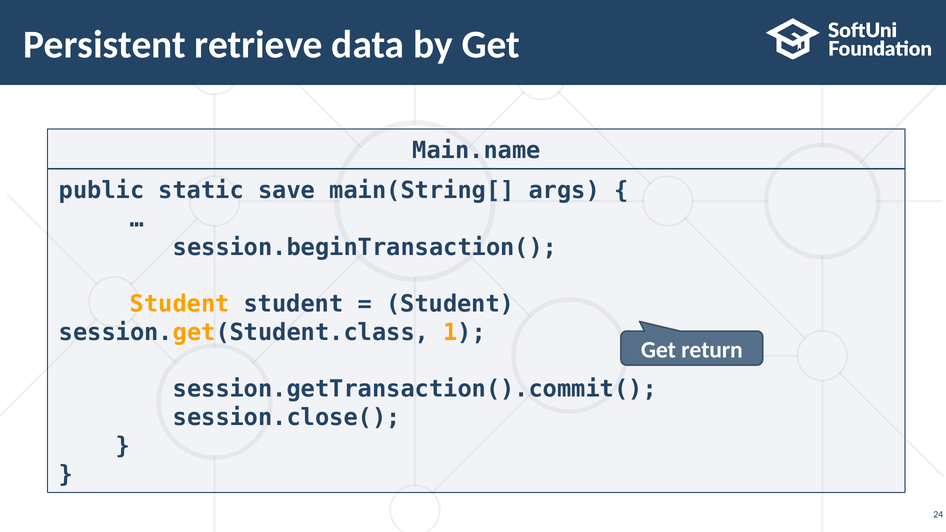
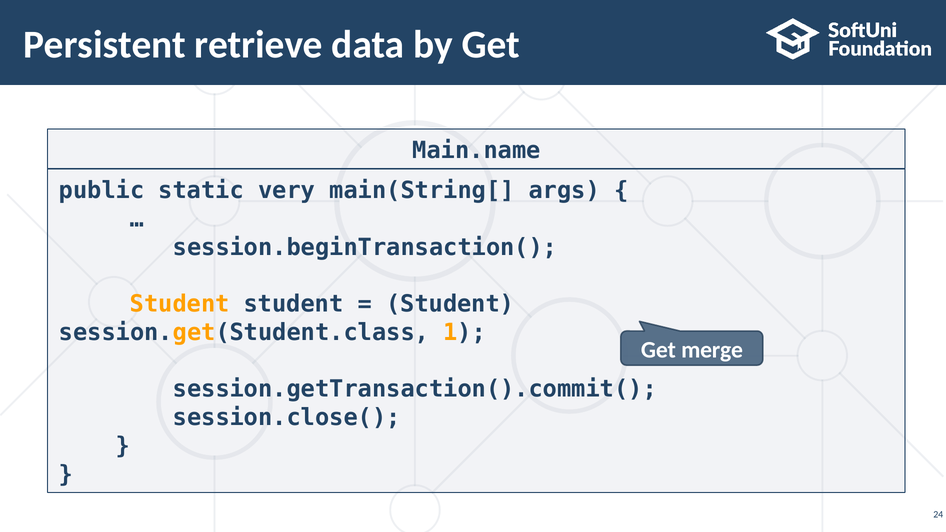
save: save -> very (287, 191)
return: return -> merge (712, 350)
